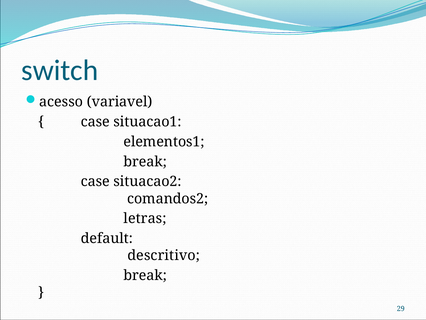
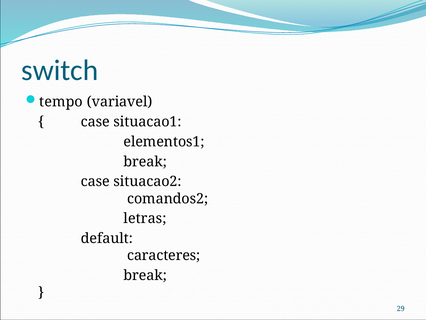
acesso: acesso -> tempo (61, 102)
descritivo: descritivo -> caracteres (164, 255)
